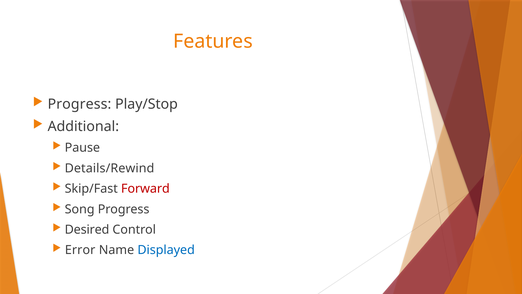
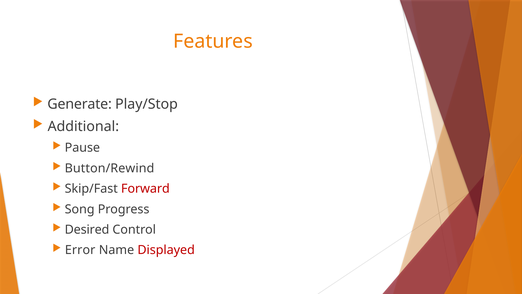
Progress: Progress -> Generate (80, 104)
Details/Rewind: Details/Rewind -> Button/Rewind (110, 168)
Displayed colour: blue -> red (166, 250)
